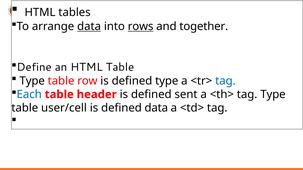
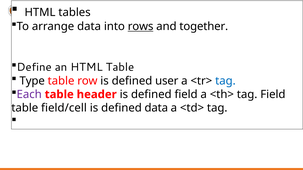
data underline: present -> none (89, 26)
defined type: type -> user (167, 81)
Each colour: blue -> purple (29, 95)
defined sent: sent -> field (186, 95)
tag Type: Type -> Field (273, 95)
user/cell: user/cell -> field/cell (64, 108)
